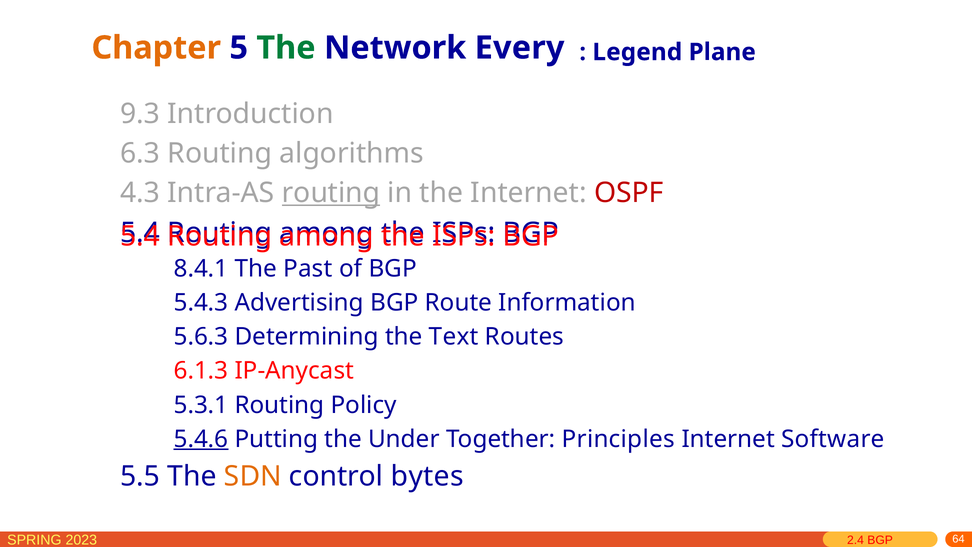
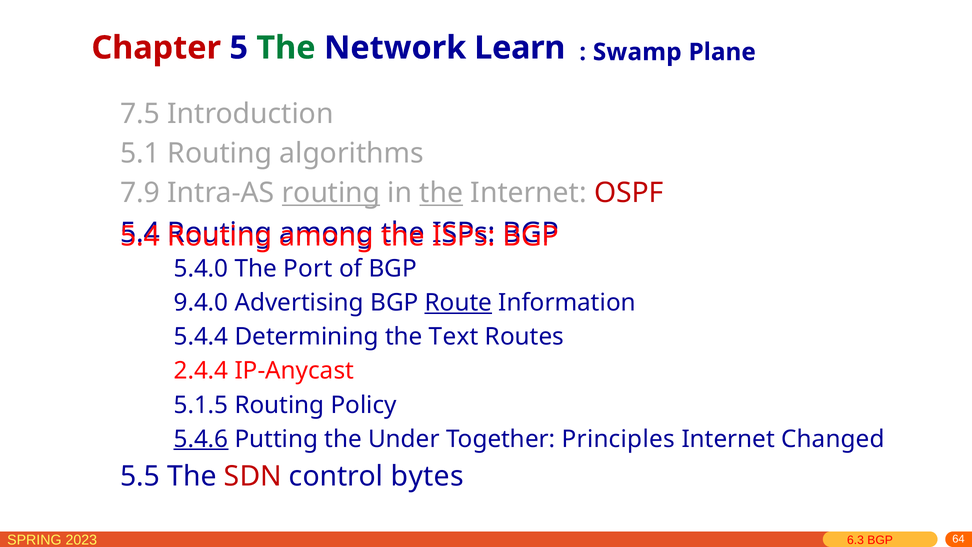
Chapter colour: orange -> red (156, 48)
Every: Every -> Learn (520, 48)
Legend: Legend -> Swamp (637, 52)
9.3: 9.3 -> 7.5 (140, 114)
6.3: 6.3 -> 5.1 (140, 153)
4.3: 4.3 -> 7.9 (140, 193)
the underline: none -> present (441, 193)
8.4.1: 8.4.1 -> 5.4.0 (201, 269)
Past: Past -> Port (308, 269)
5.4.3: 5.4.3 -> 9.4.0 (201, 303)
Route underline: none -> present (458, 303)
5.6.3: 5.6.3 -> 5.4.4 (201, 337)
6.1.3: 6.1.3 -> 2.4.4 (201, 371)
5.3.1: 5.3.1 -> 5.1.5 (201, 405)
Software: Software -> Changed (833, 439)
SDN colour: orange -> red (253, 476)
2.4: 2.4 -> 6.3 (856, 540)
